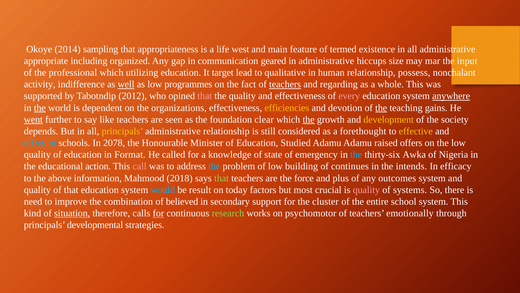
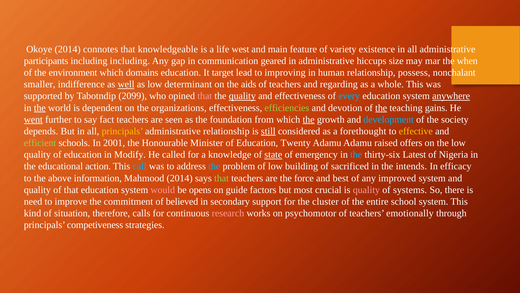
sampling: sampling -> connotes (101, 49)
appropriateness: appropriateness -> knowledgeable (168, 49)
termed: termed -> variety (343, 49)
appropriate: appropriate -> participants (46, 61)
including organized: organized -> including (130, 61)
input: input -> when (467, 61)
professional: professional -> environment (73, 73)
utilizing: utilizing -> domains (142, 73)
qualitative: qualitative -> improving (285, 73)
activity: activity -> smaller (40, 84)
programmes: programmes -> determinant (188, 84)
fact: fact -> aids (249, 84)
teachers underline: present -> none (285, 84)
2012: 2012 -> 2099 (133, 96)
quality underline: none -> present (242, 96)
every colour: pink -> light blue (349, 96)
efficiencies colour: yellow -> light green (287, 108)
like: like -> fact (107, 119)
clear: clear -> from (264, 119)
development colour: yellow -> light blue (389, 119)
still underline: none -> present (268, 131)
efficient colour: light blue -> light green (40, 143)
2078: 2078 -> 2001 (114, 143)
Studied: Studied -> Twenty (296, 143)
Format: Format -> Modify (130, 154)
state underline: none -> present (273, 154)
Awka: Awka -> Latest (414, 154)
call colour: pink -> light blue (140, 166)
continues: continues -> sacrificed (350, 166)
Mahmood 2018: 2018 -> 2014 (180, 178)
plus: plus -> best (341, 178)
outcomes: outcomes -> improved (397, 178)
would colour: light blue -> pink (163, 190)
result: result -> opens (200, 190)
today: today -> guide (237, 190)
combination: combination -> commitment (128, 201)
situation underline: present -> none (72, 213)
for underline: present -> none (158, 213)
research colour: light green -> pink (228, 213)
developmental: developmental -> competiveness (95, 225)
